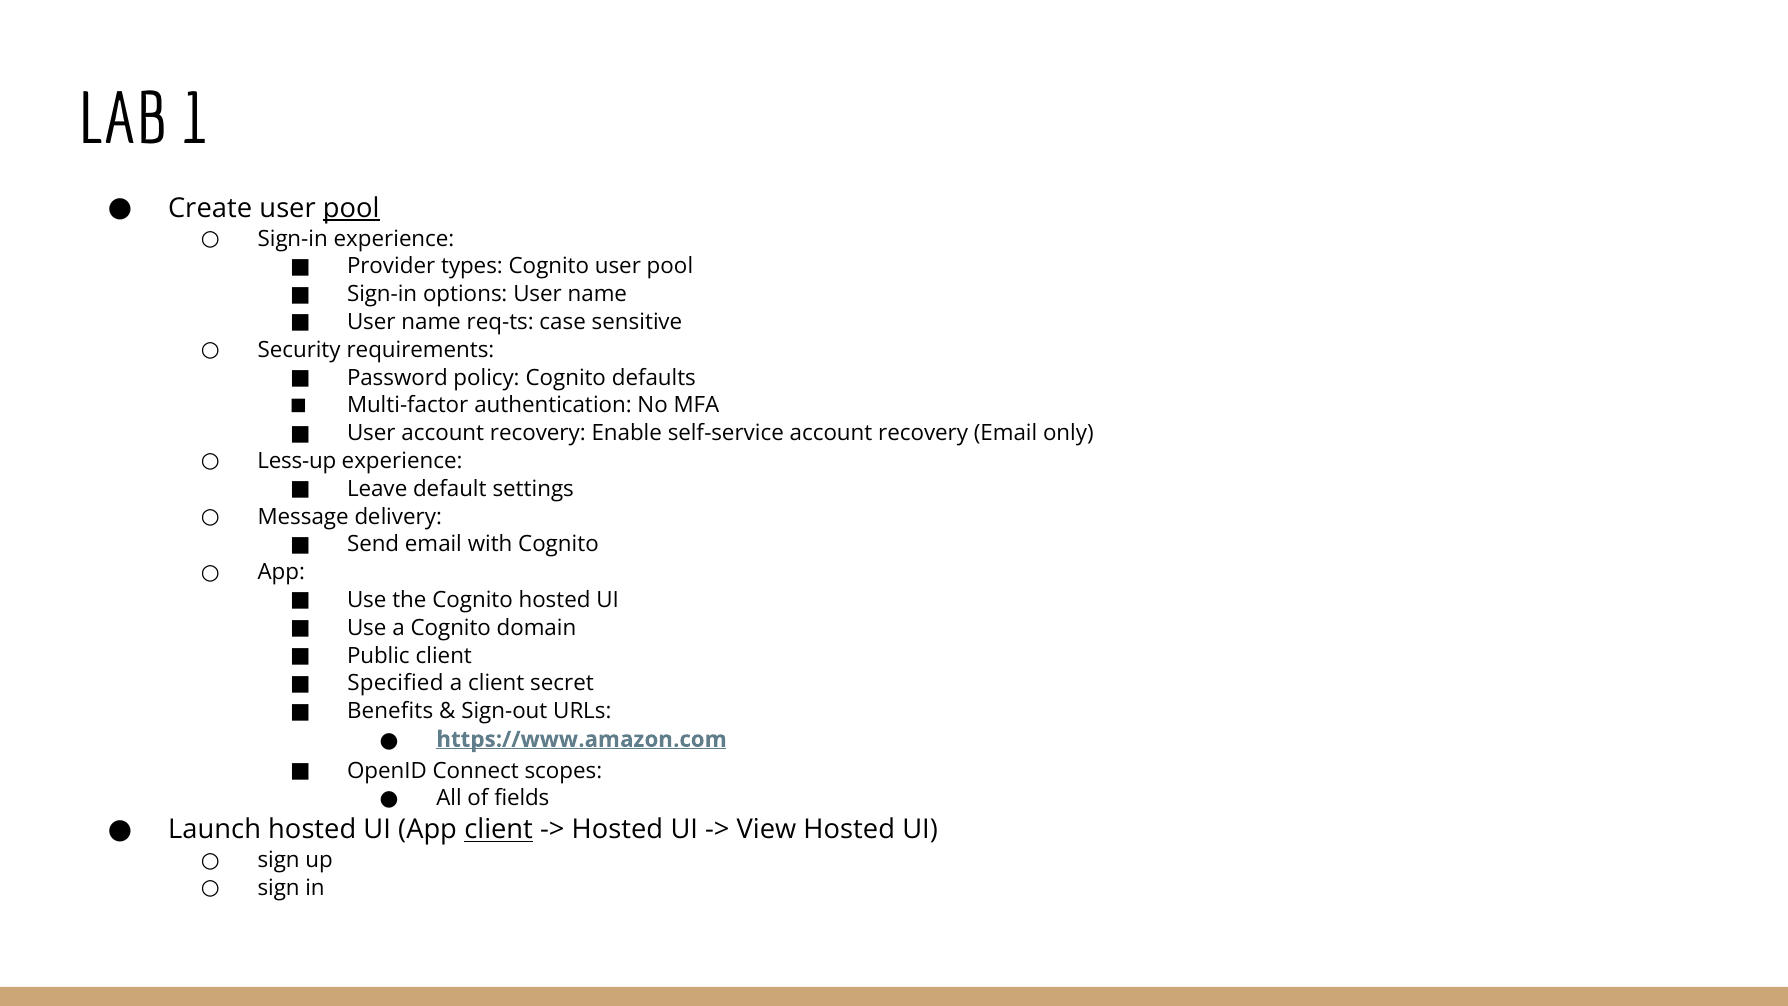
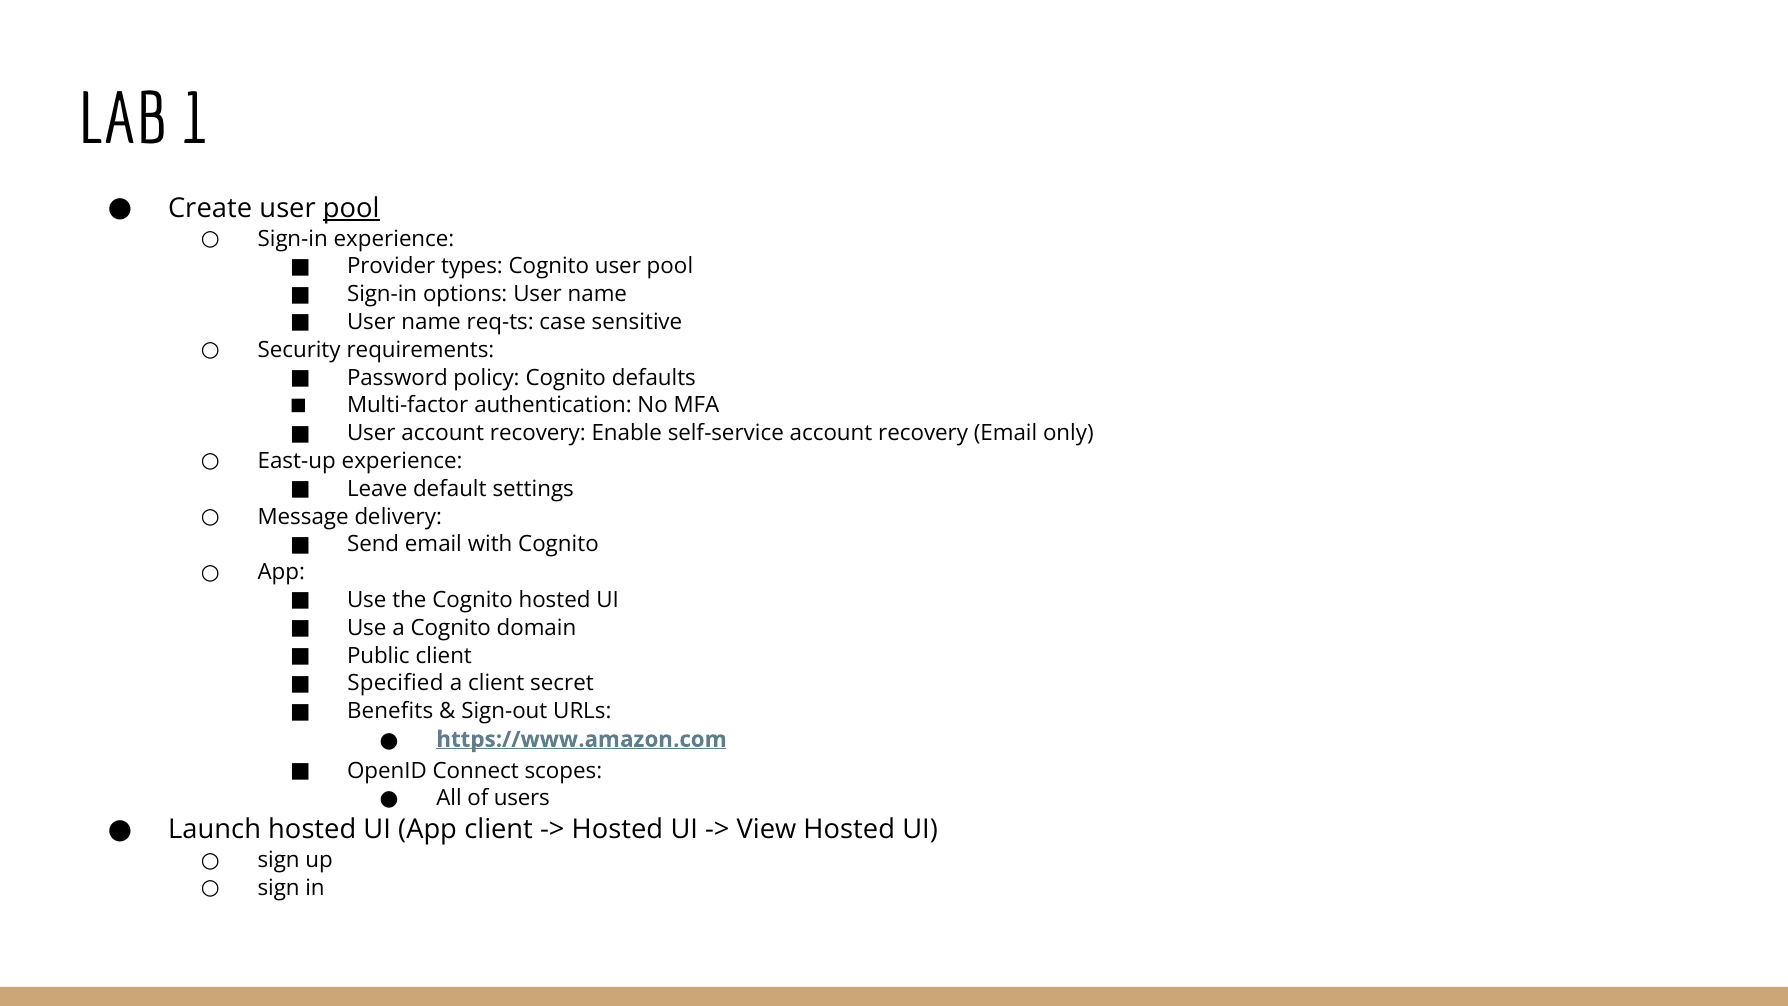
Less-up: Less-up -> East-up (297, 461)
fields: fields -> users (522, 798)
client underline: present -> none (499, 830)
